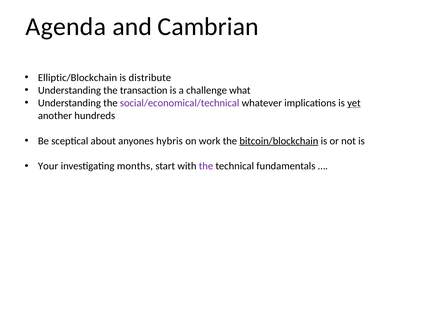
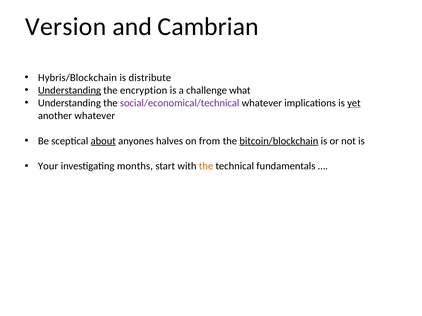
Agenda: Agenda -> Version (66, 27)
Elliptic/Blockchain: Elliptic/Blockchain -> Hybris/Blockchain (77, 78)
Understanding underline: none -> present (69, 90)
transaction: transaction -> encryption (144, 90)
another hundreds: hundreds -> whatever (95, 116)
about underline: none -> present (103, 141)
hybris: hybris -> halves (170, 141)
work: work -> from (210, 141)
the colour: purple -> orange (206, 166)
